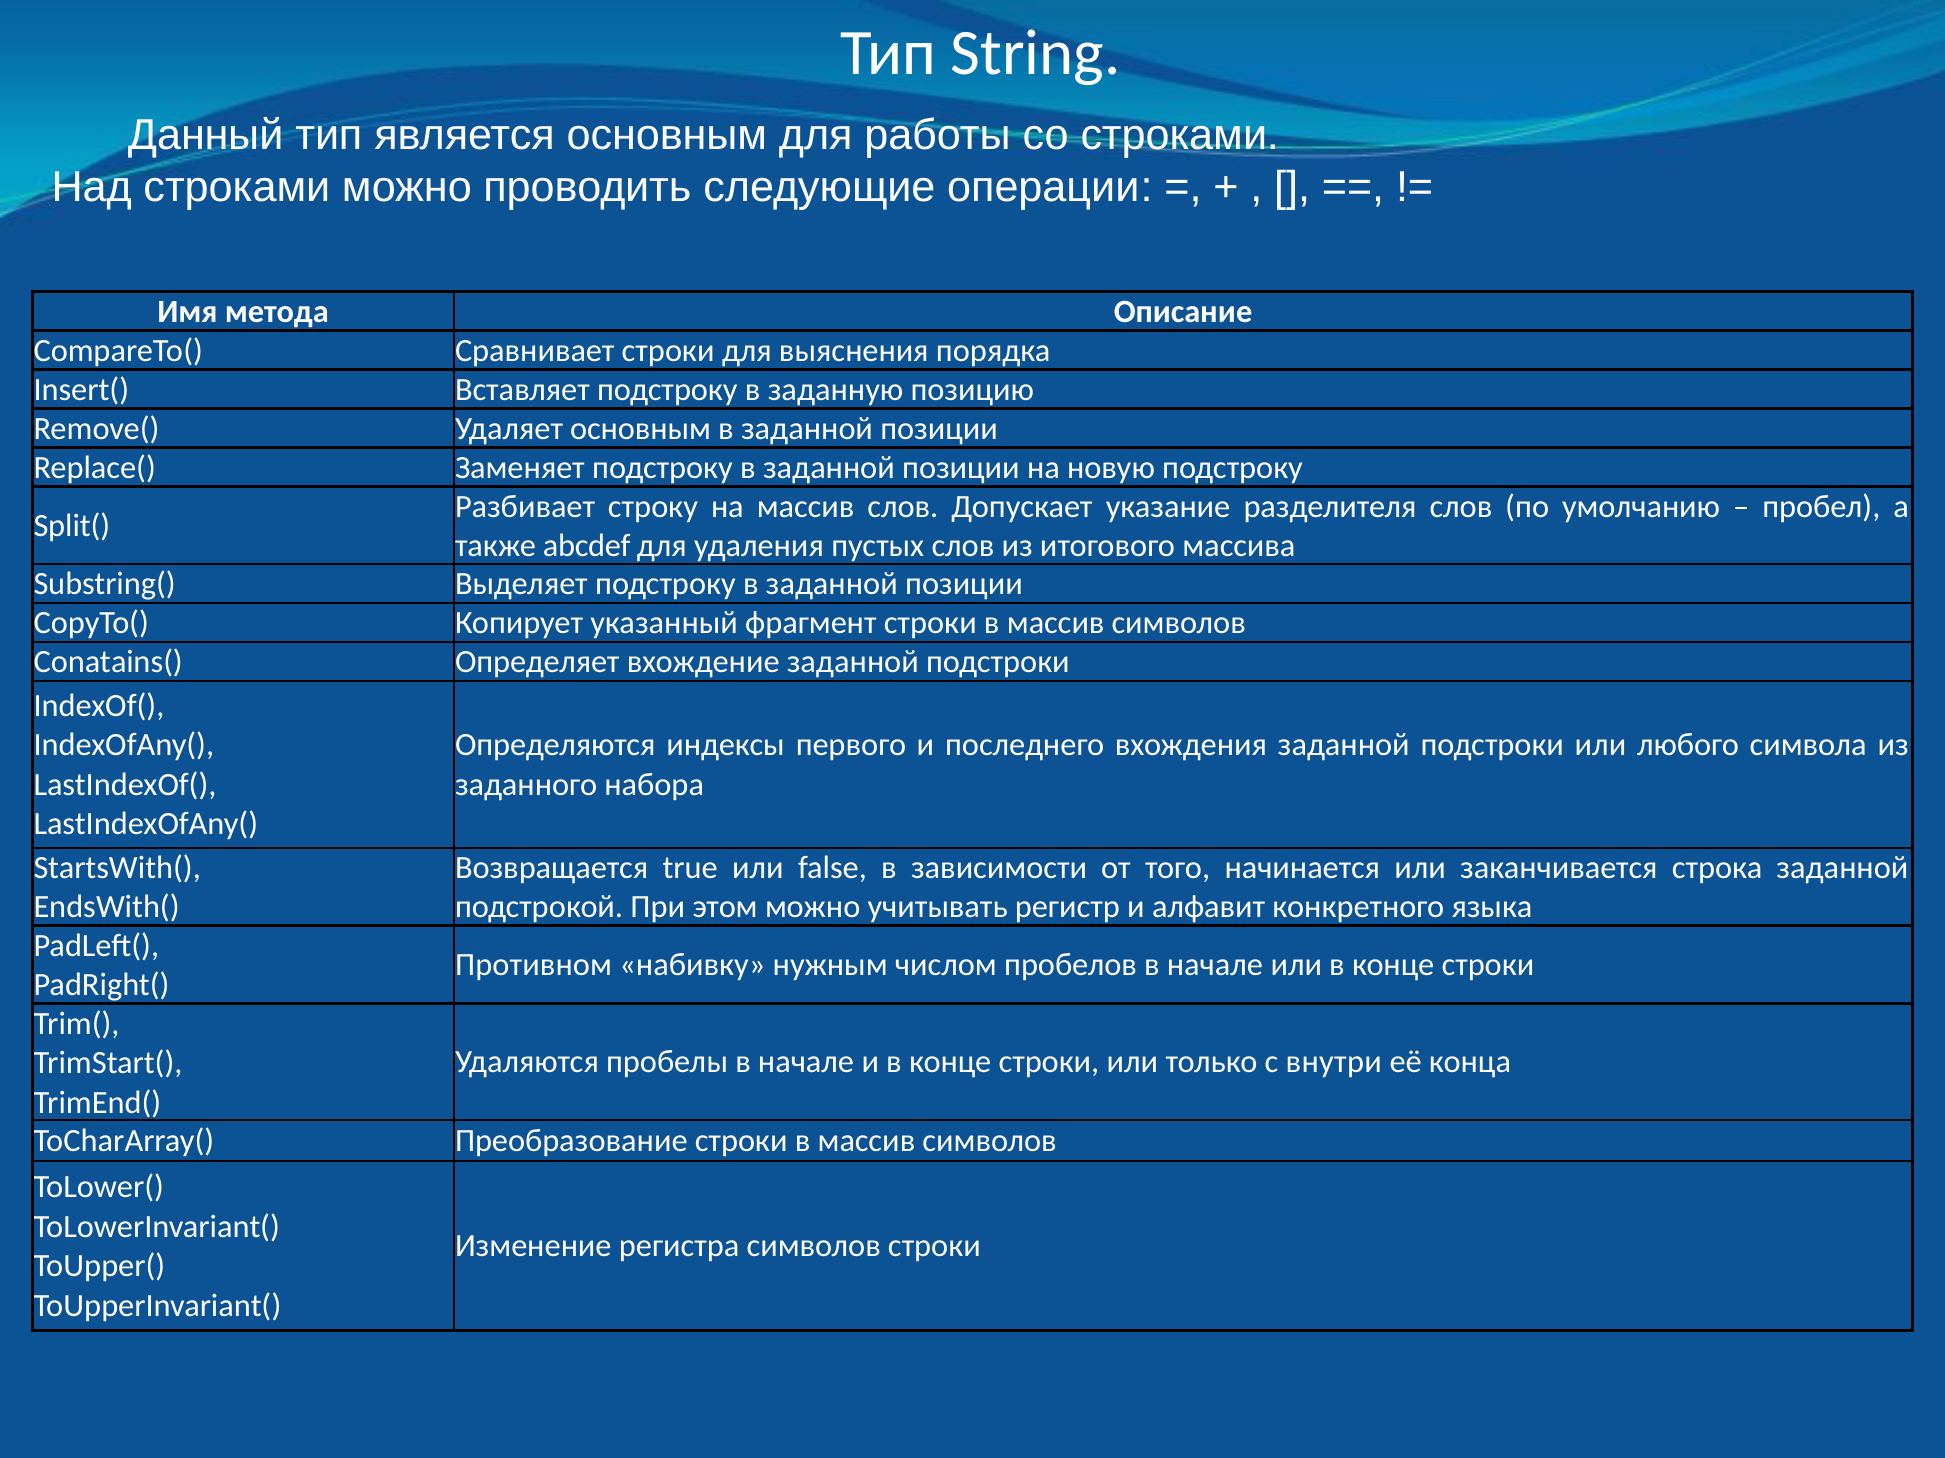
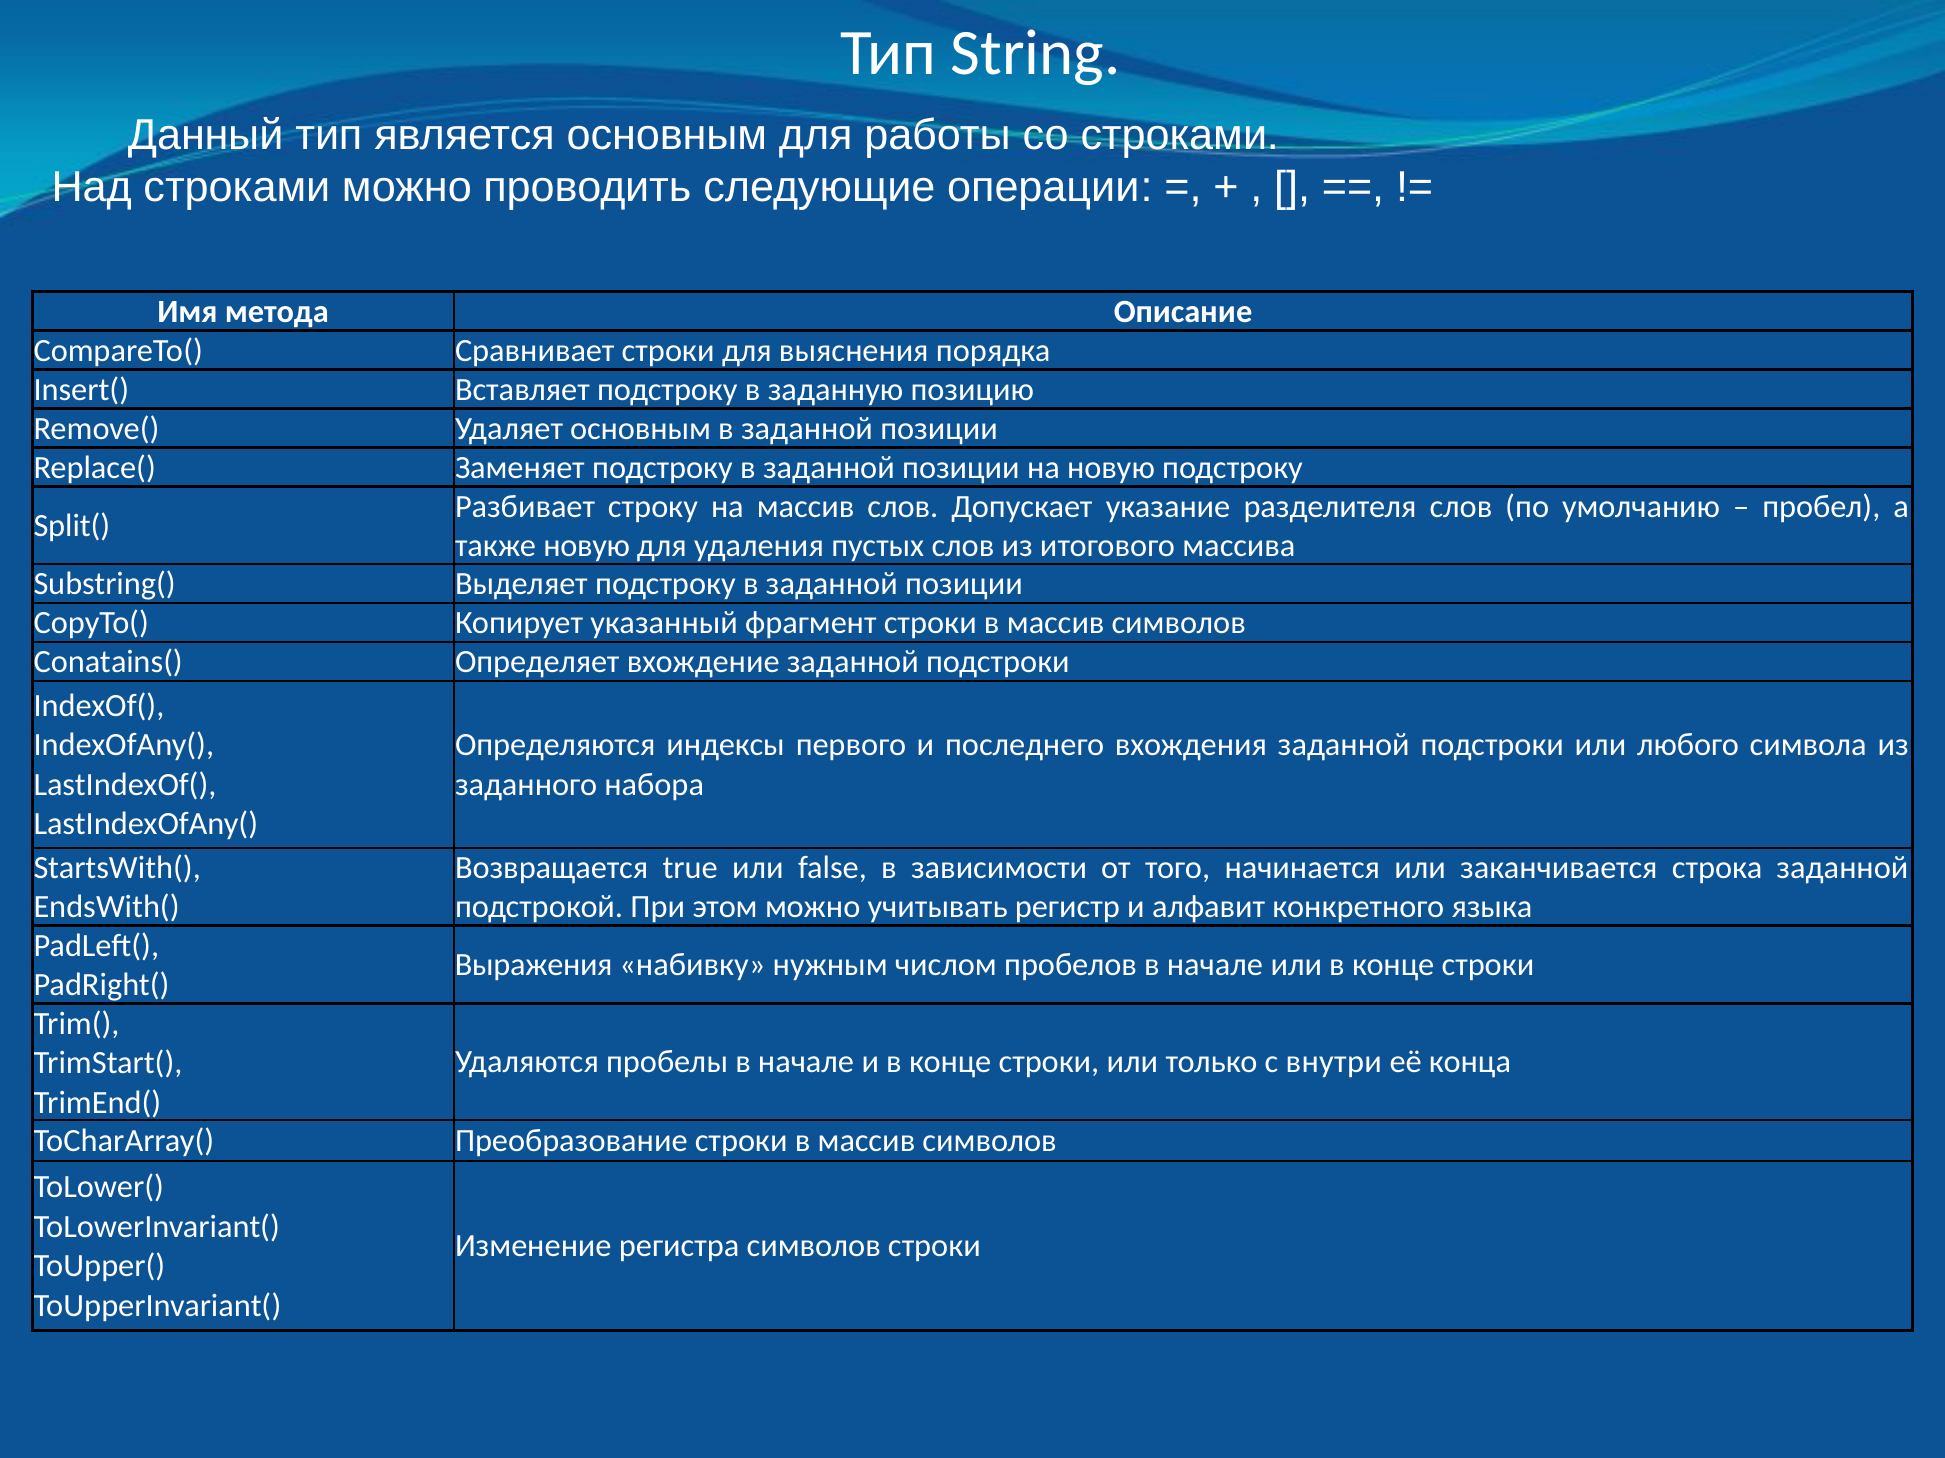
также abcdef: abcdef -> новую (587, 546)
Противном: Противном -> Выражения (534, 965)
